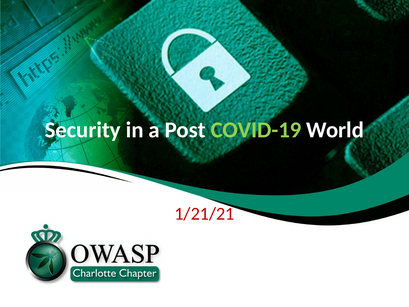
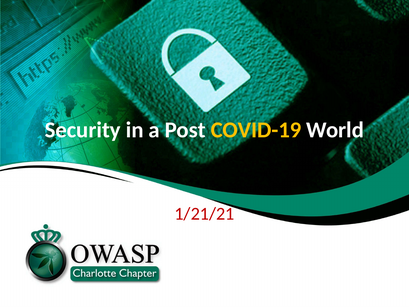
COVID-19 colour: light green -> yellow (256, 130)
